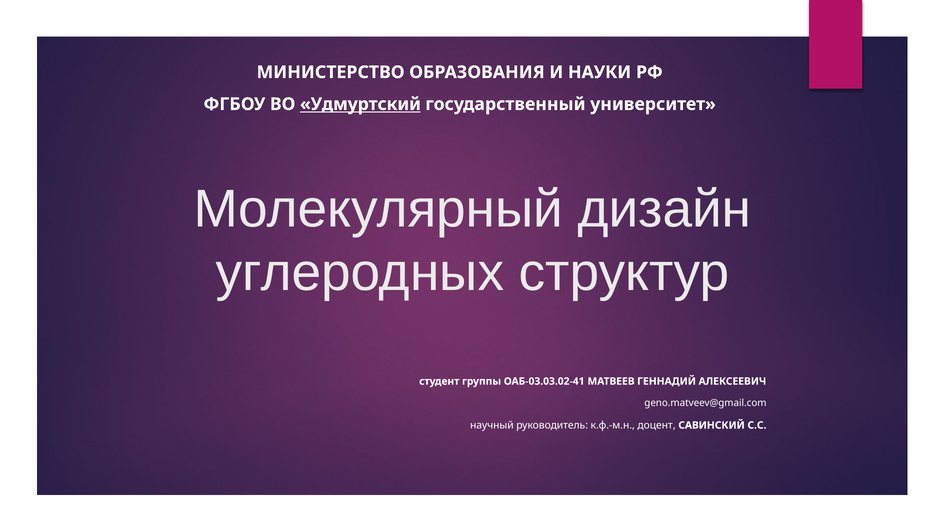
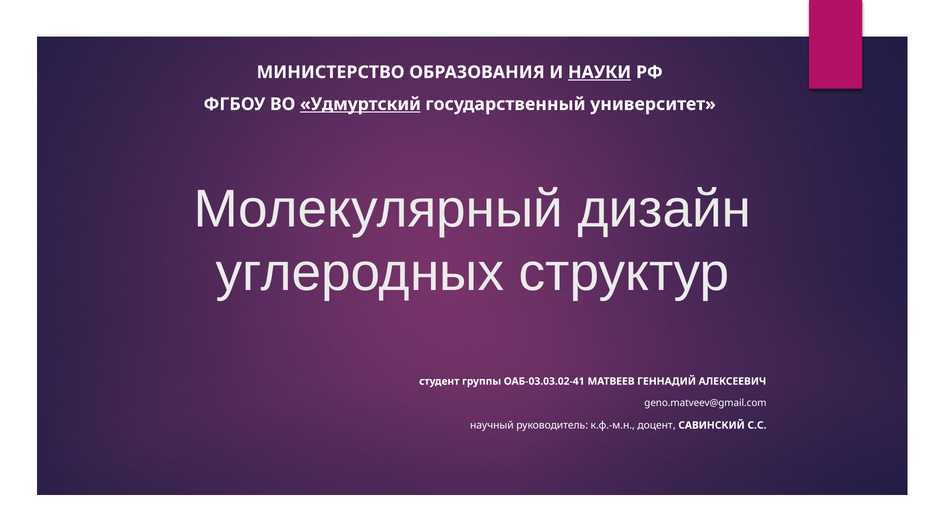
НАУКИ underline: none -> present (600, 72)
